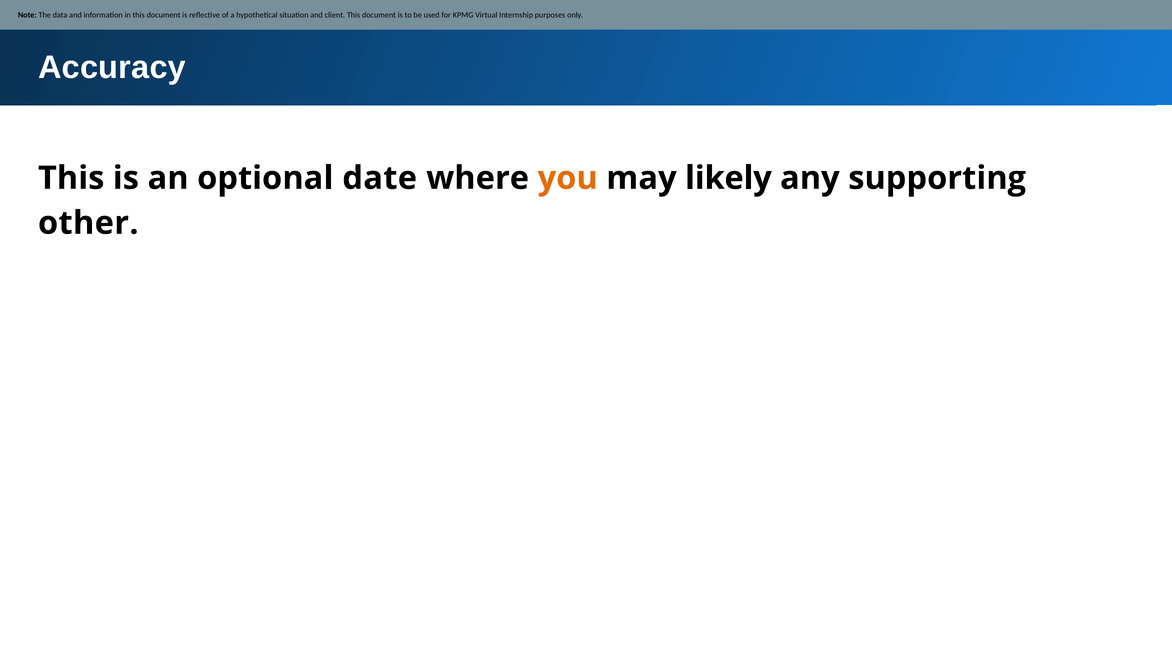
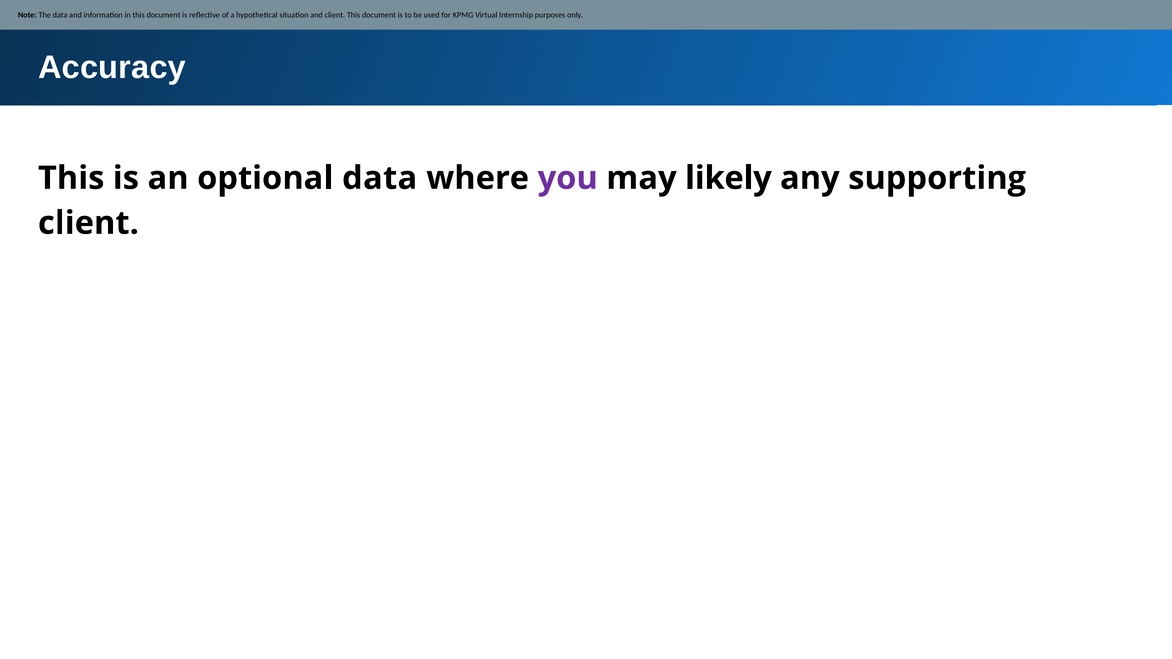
optional date: date -> data (380, 178)
you colour: orange -> purple (568, 178)
other: other -> client (88, 223)
